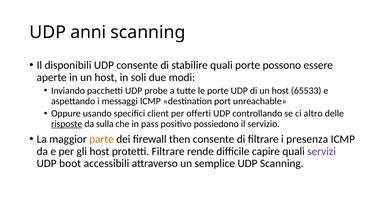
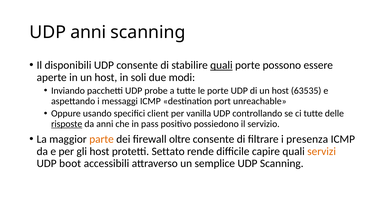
quali underline: none -> present (221, 65)
65533: 65533 -> 63535 (306, 91)
offerti: offerti -> vanilla (199, 114)
ci altro: altro -> tutte (313, 114)
da sulla: sulla -> anni (105, 124)
then: then -> oltre (180, 139)
protetti Filtrare: Filtrare -> Settato (168, 151)
servizi colour: purple -> orange (322, 151)
